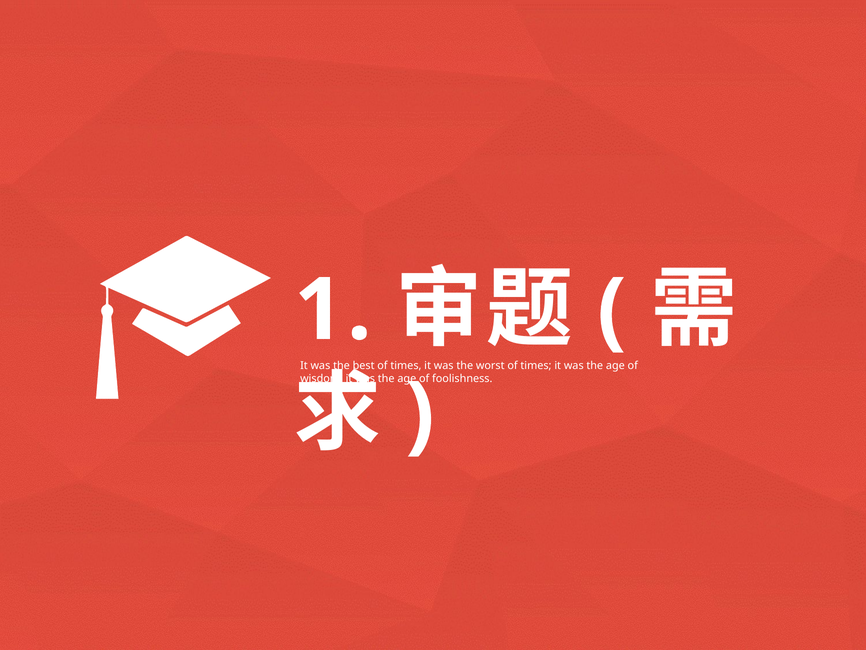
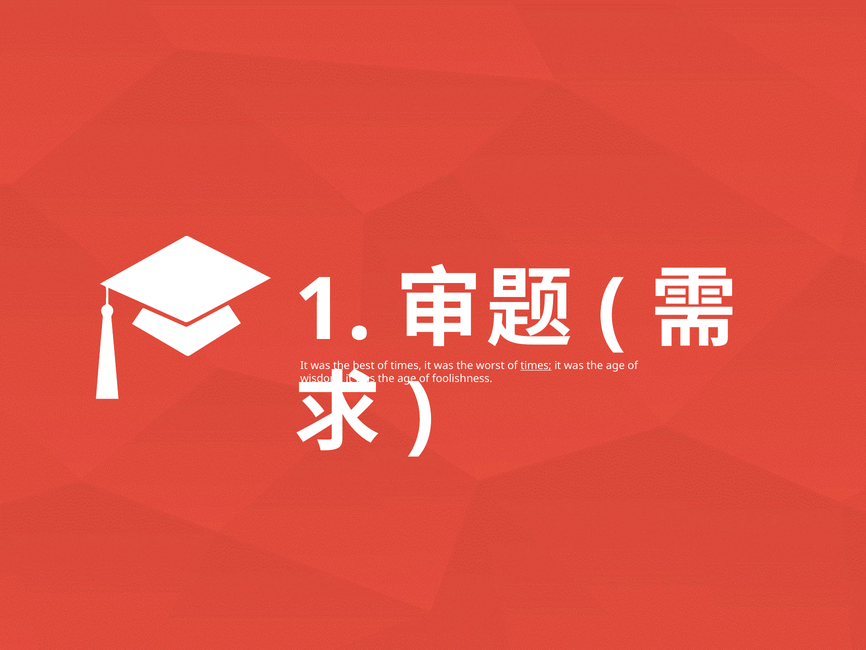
times underline: none -> present (536, 365)
